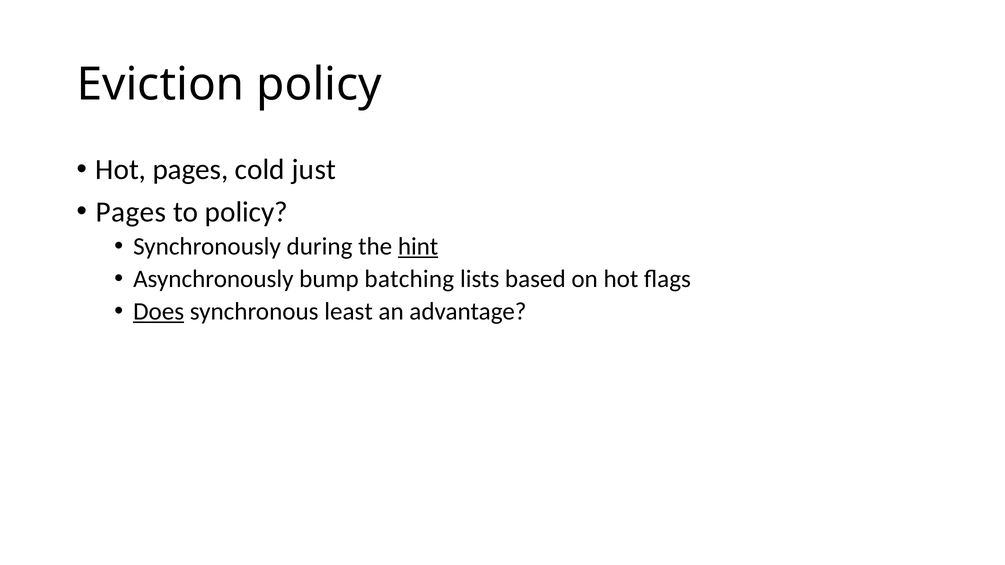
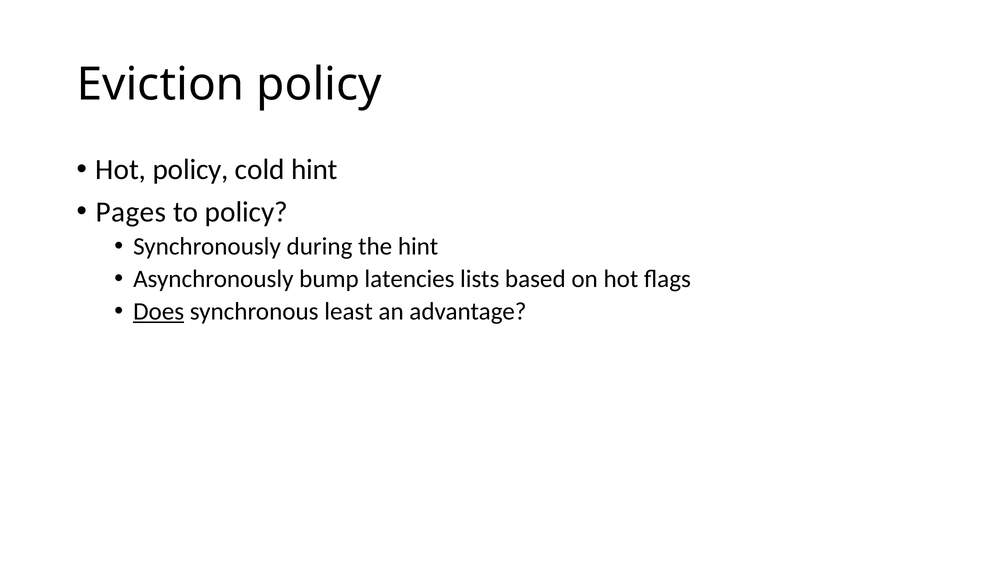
Hot pages: pages -> policy (191, 170)
cold just: just -> hint (314, 170)
hint underline: present -> none (418, 247)
batching: batching -> latencies (409, 279)
